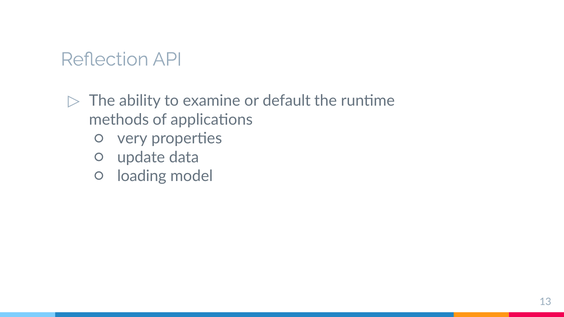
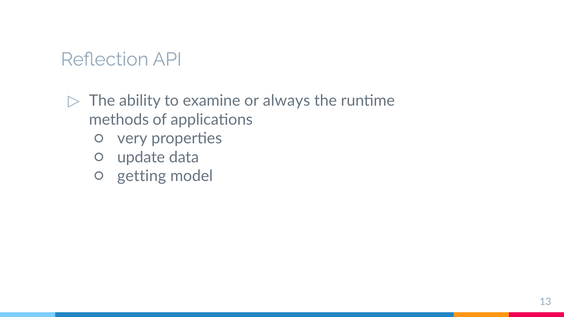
default: default -> always (287, 101)
loading: loading -> getting (142, 176)
